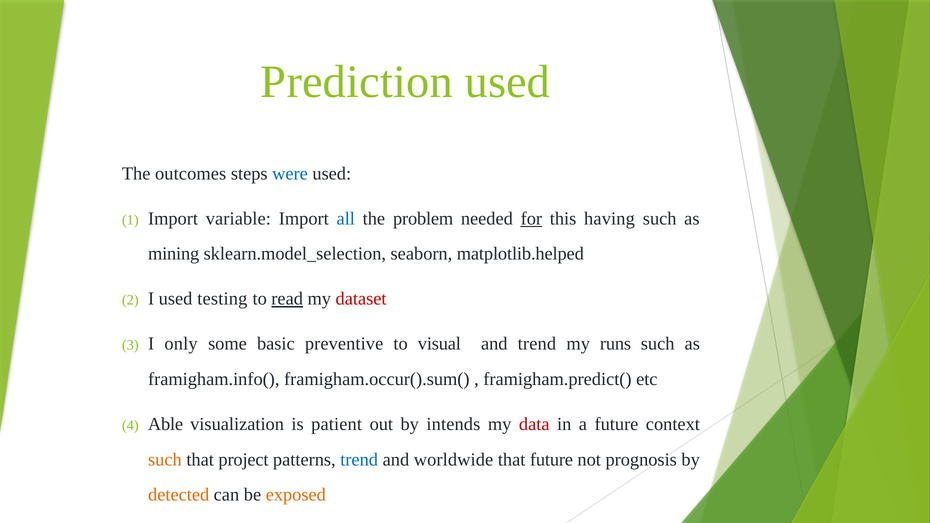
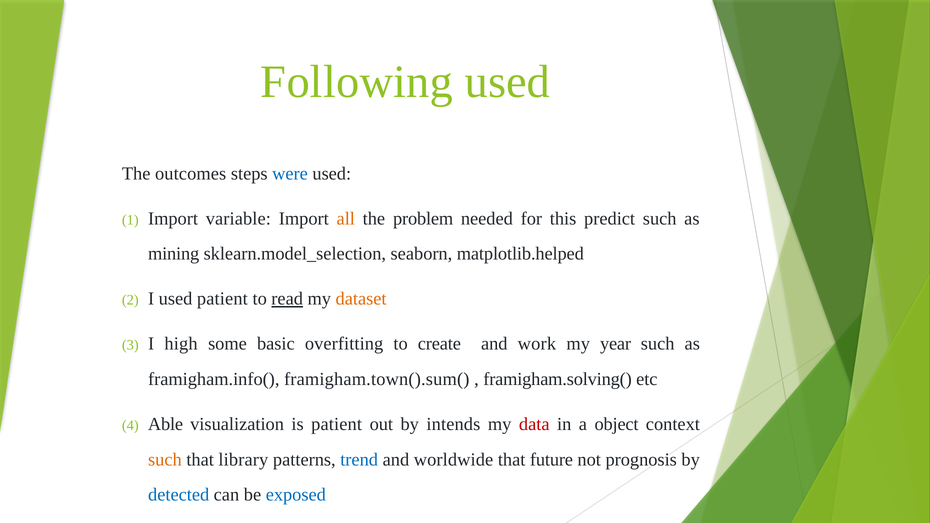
Prediction: Prediction -> Following (357, 82)
all colour: blue -> orange (346, 219)
for underline: present -> none (531, 219)
having: having -> predict (610, 219)
used testing: testing -> patient (222, 299)
dataset colour: red -> orange (361, 299)
only: only -> high (181, 344)
preventive: preventive -> overfitting (344, 344)
visual: visual -> create (439, 344)
and trend: trend -> work (537, 344)
runs: runs -> year (616, 344)
framigham.occur().sum(: framigham.occur().sum( -> framigham.town().sum( (377, 379)
framigham.predict(: framigham.predict( -> framigham.solving( (558, 379)
a future: future -> object (617, 424)
project: project -> library (243, 460)
detected colour: orange -> blue (179, 495)
exposed colour: orange -> blue (296, 495)
